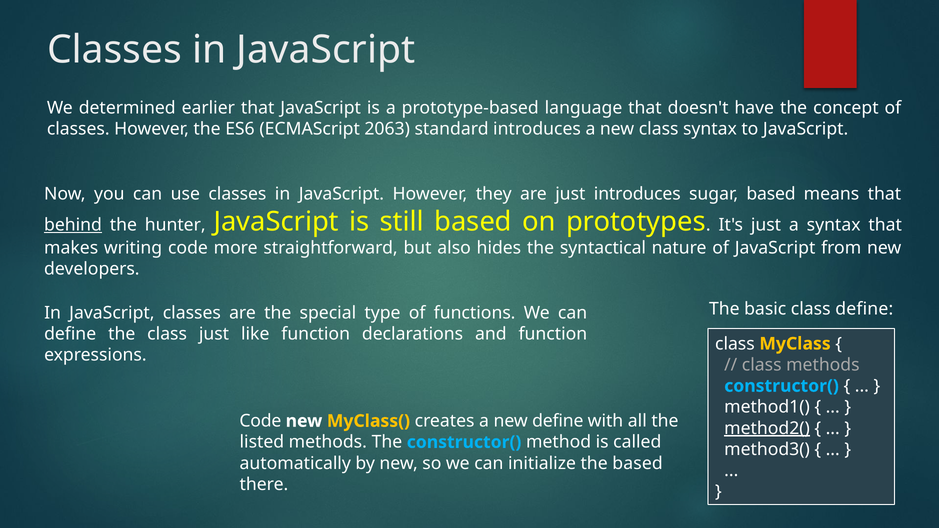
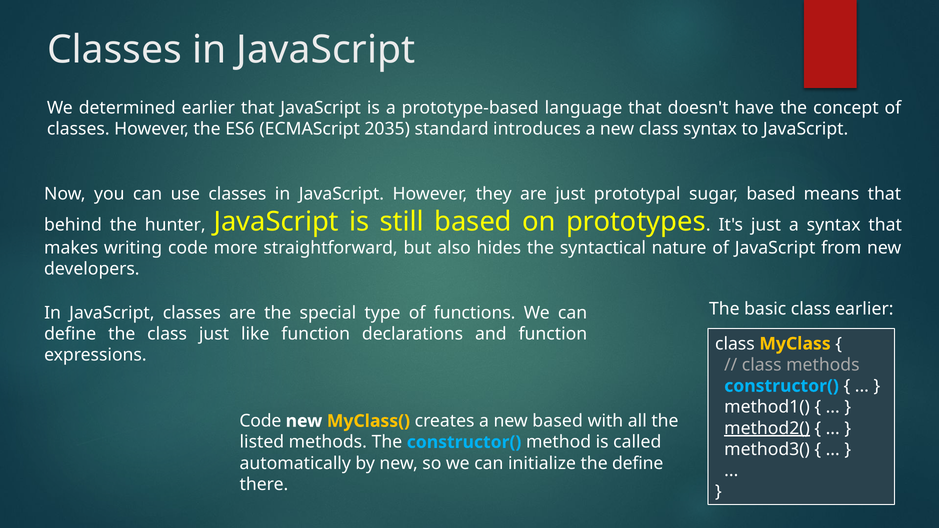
2063: 2063 -> 2035 (387, 129)
just introduces: introduces -> prototypal (637, 194)
behind underline: present -> none (73, 225)
class define: define -> earlier (864, 309)
new define: define -> based (558, 421)
the based: based -> define (638, 463)
